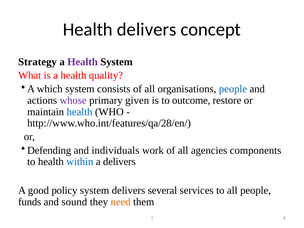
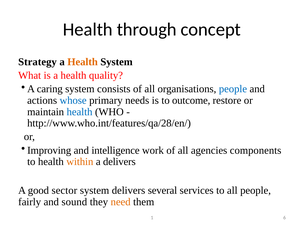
Health delivers: delivers -> through (147, 29)
Health colour: purple -> orange (83, 62)
which: which -> caring (50, 89)
whose colour: purple -> blue (73, 100)
given: given -> needs (137, 100)
Defending: Defending -> Improving (49, 150)
individuals: individuals -> intelligence (116, 150)
within colour: blue -> orange (80, 162)
policy: policy -> sector (64, 191)
funds: funds -> fairly (30, 202)
